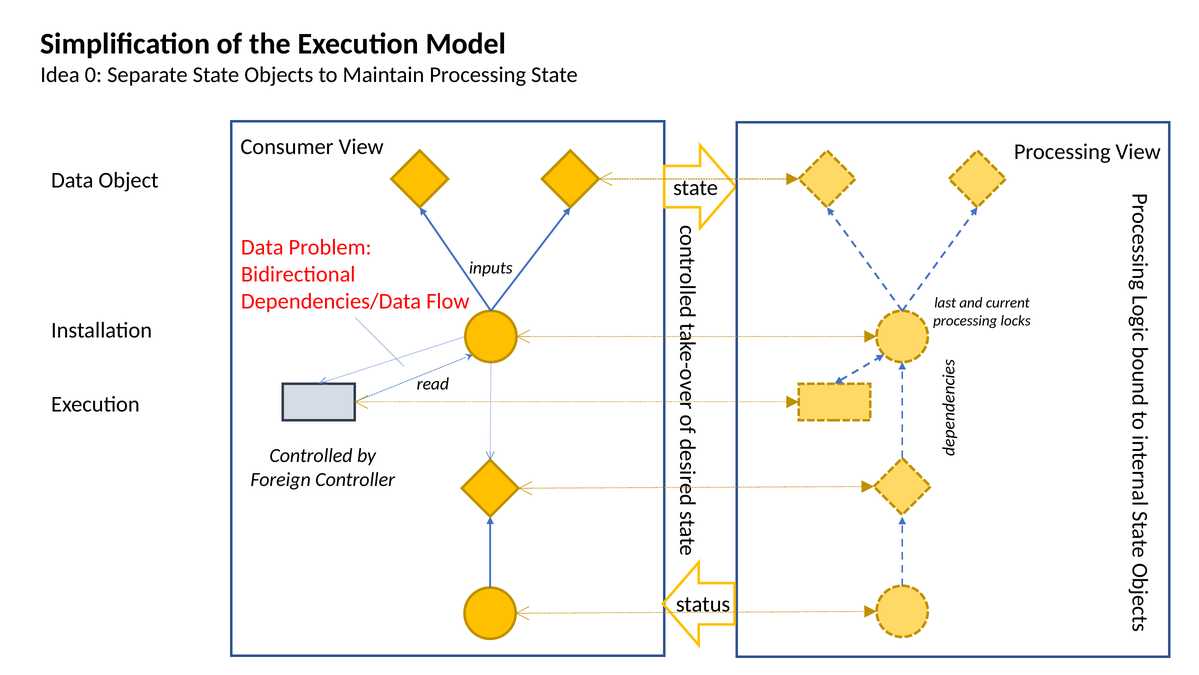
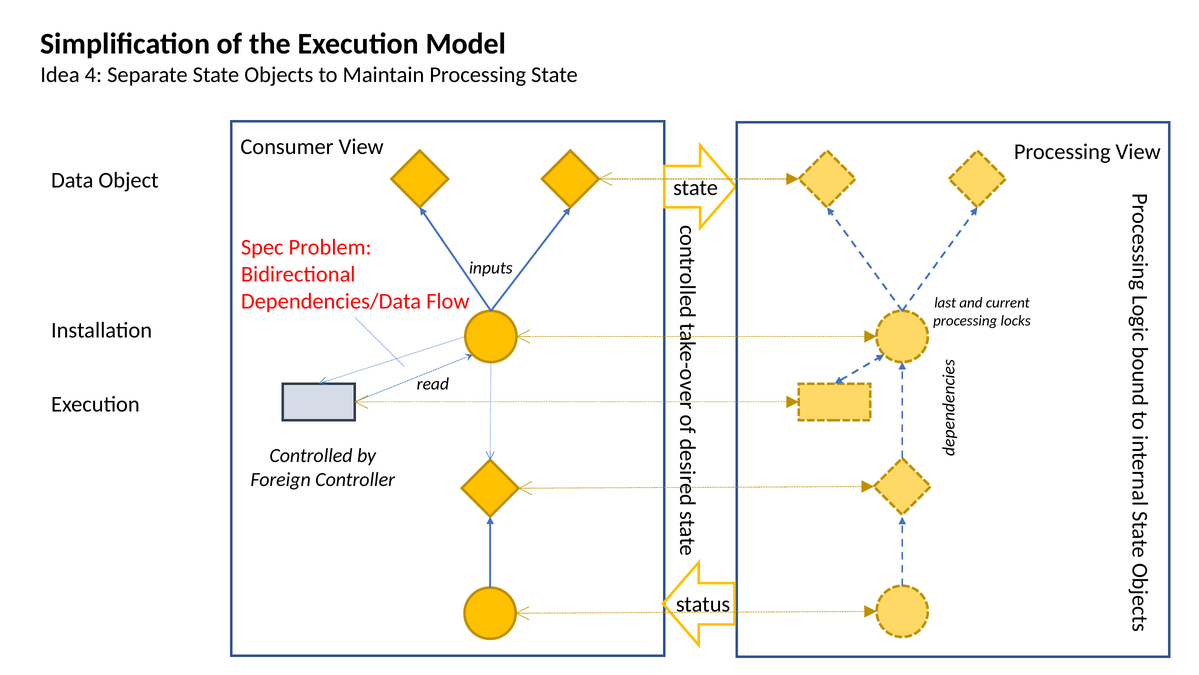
0: 0 -> 4 (93, 75)
Data: Data -> Spec (262, 247)
